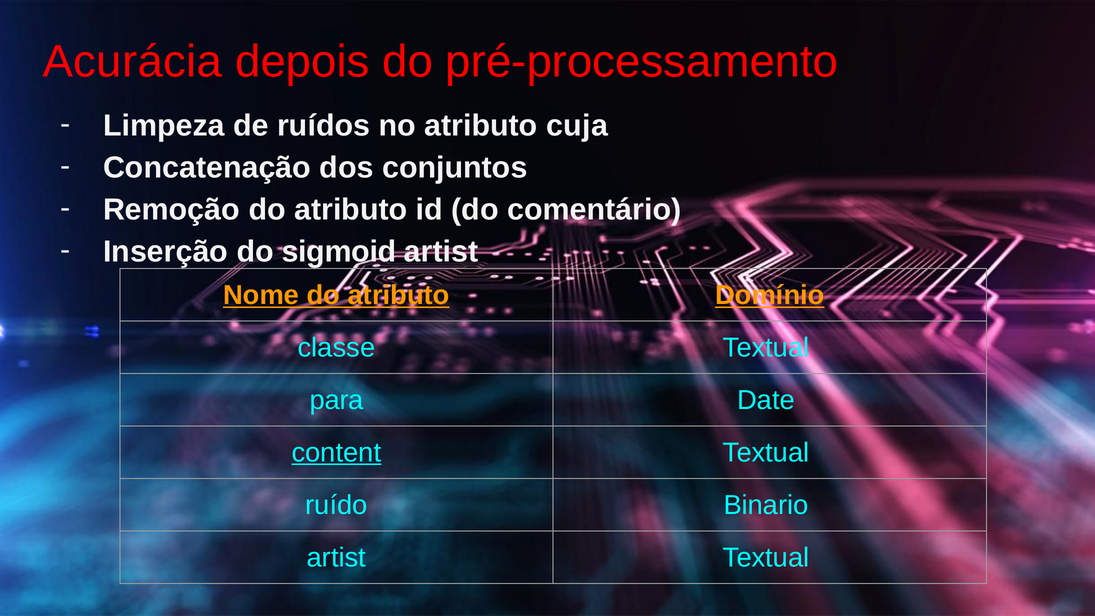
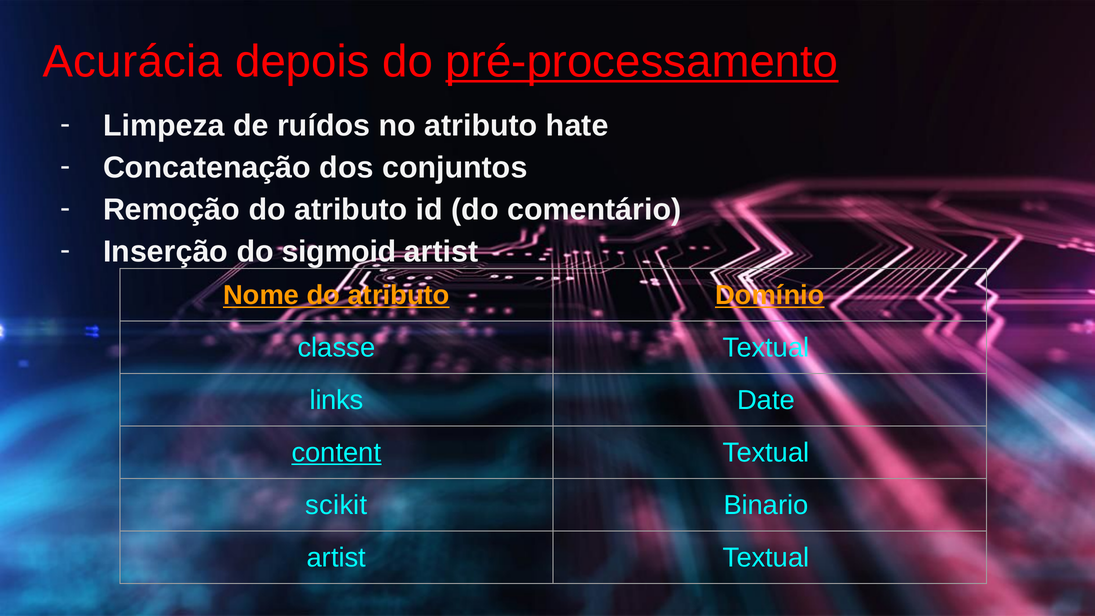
pré-processamento underline: none -> present (642, 62)
cuja: cuja -> hate (577, 126)
para: para -> links (337, 400)
ruído: ruído -> scikit (336, 505)
